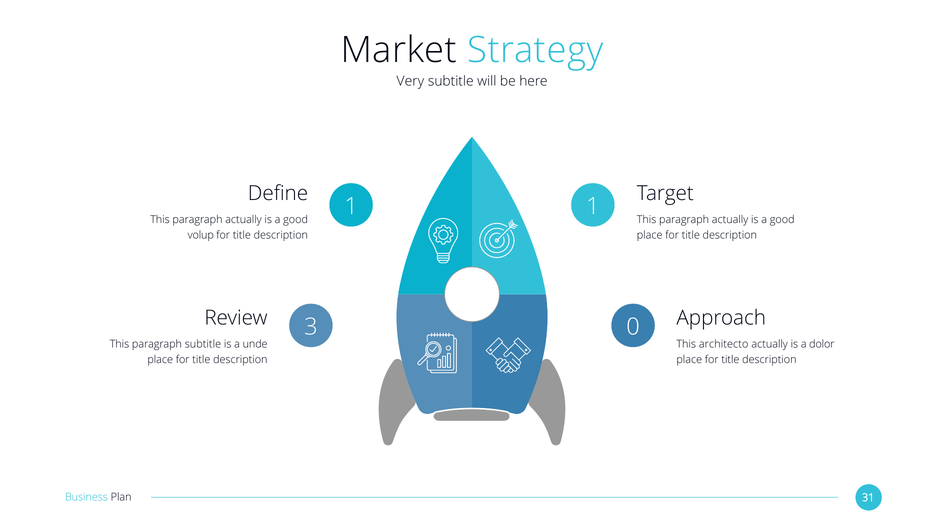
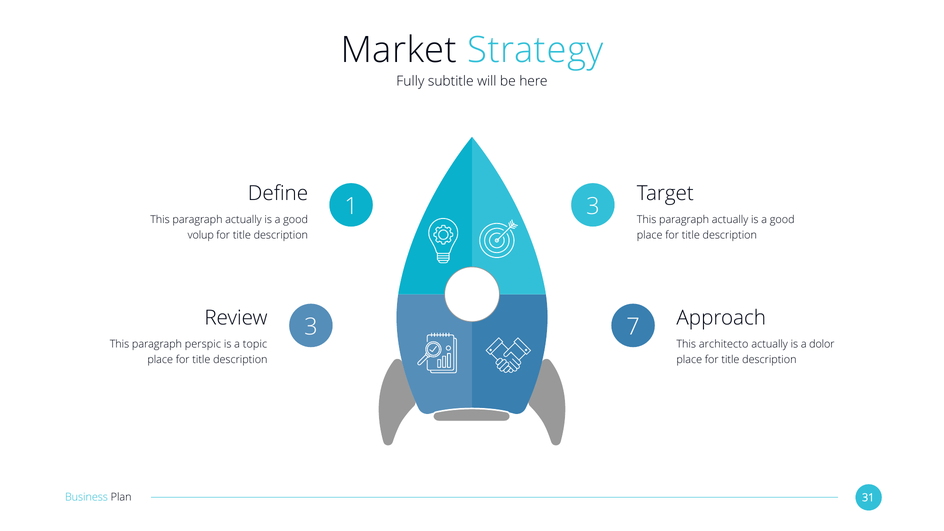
Very: Very -> Fully (410, 81)
1 1: 1 -> 3 (593, 206)
0: 0 -> 7 (633, 327)
paragraph subtitle: subtitle -> perspic (203, 344)
unde: unde -> topic (255, 344)
